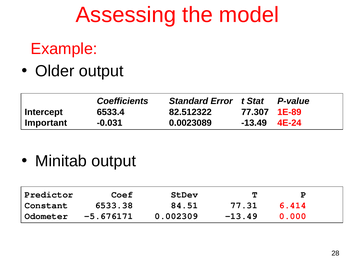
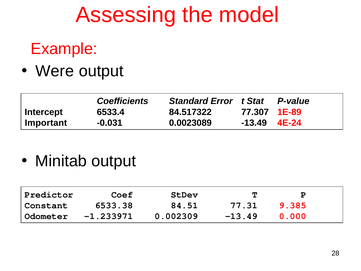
Older: Older -> Were (55, 71)
82.512322: 82.512322 -> 84.517322 (190, 112)
6.414: 6.414 -> 9.385 (293, 205)
-5.676171: -5.676171 -> -1.233971 (109, 216)
